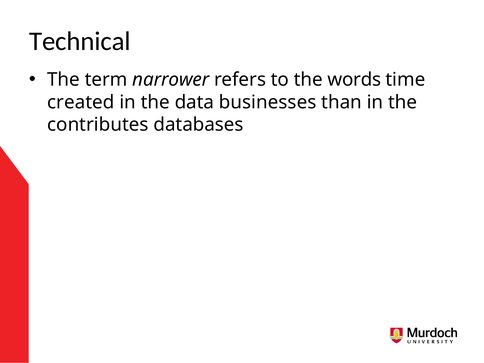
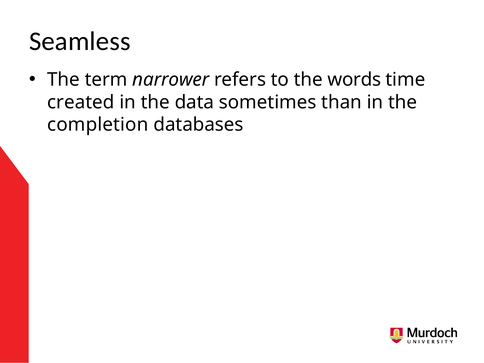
Technical: Technical -> Seamless (80, 41)
businesses: businesses -> sometimes (268, 102)
contributes: contributes -> completion (98, 125)
